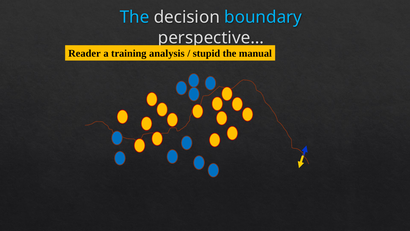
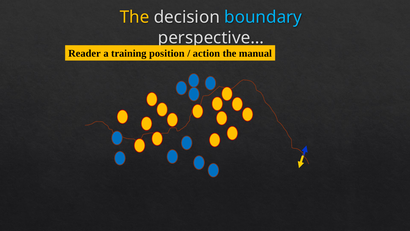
The colour: light blue -> yellow (135, 17)
analysis: analysis -> position (167, 53)
stupid: stupid -> action (206, 53)
